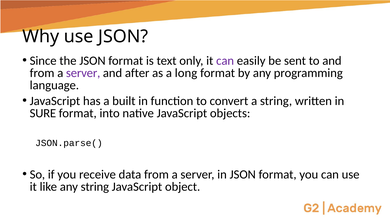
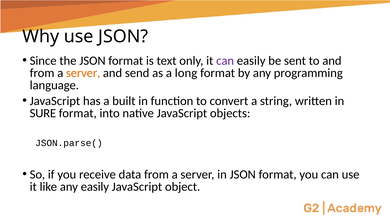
server colour: purple -> orange (83, 73)
after: after -> send (137, 73)
any string: string -> easily (95, 187)
